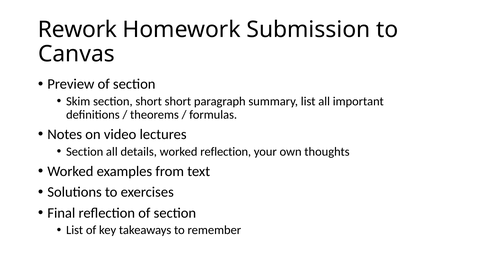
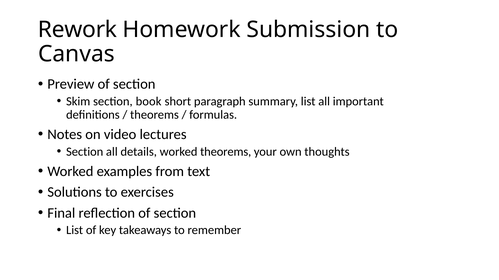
section short: short -> book (149, 102)
worked reflection: reflection -> theorems (226, 152)
